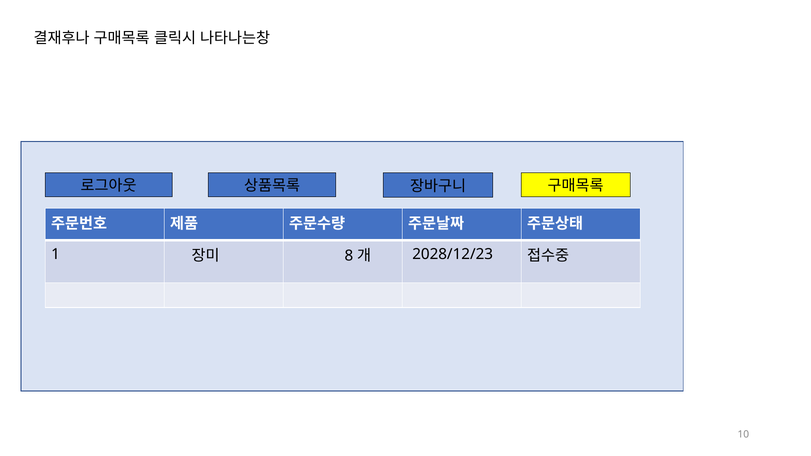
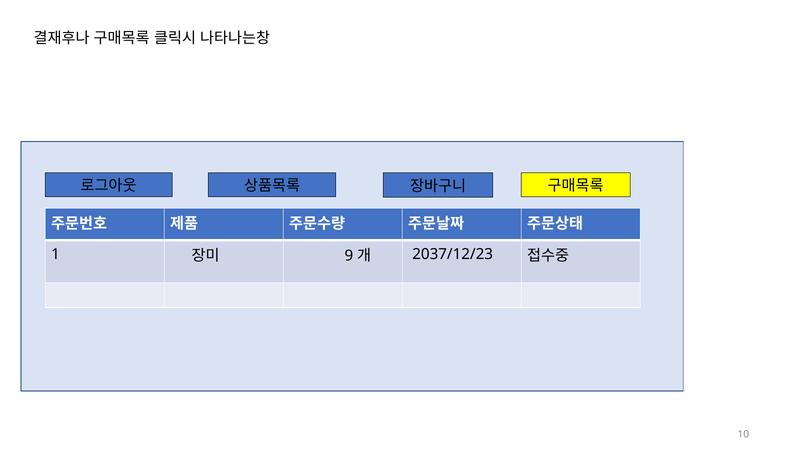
8: 8 -> 9 (349, 256)
2028/12/23: 2028/12/23 -> 2037/12/23 (453, 255)
